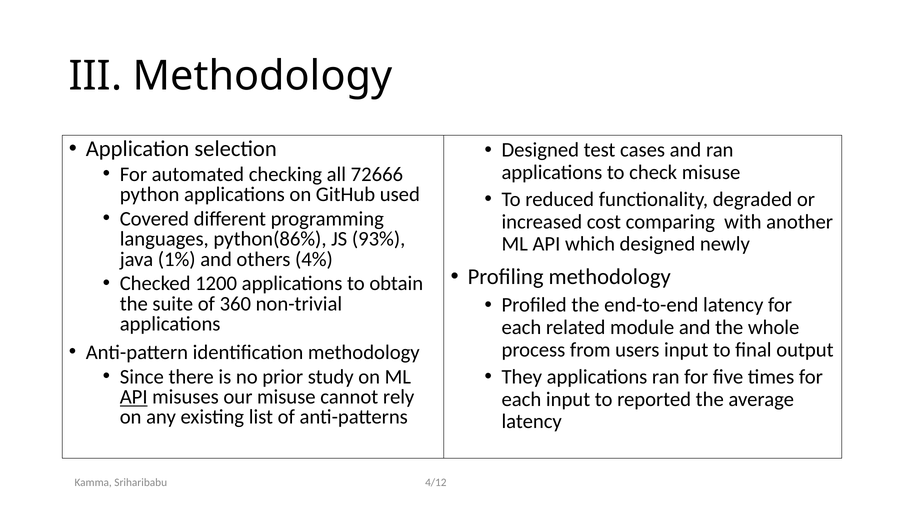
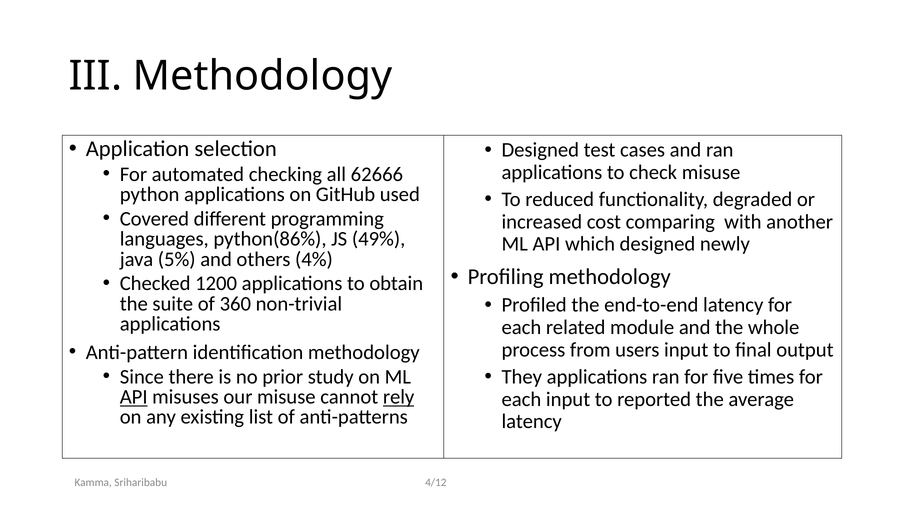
72666: 72666 -> 62666 (377, 174)
93%: 93% -> 49% (379, 239)
1%: 1% -> 5% (177, 259)
rely underline: none -> present (399, 397)
